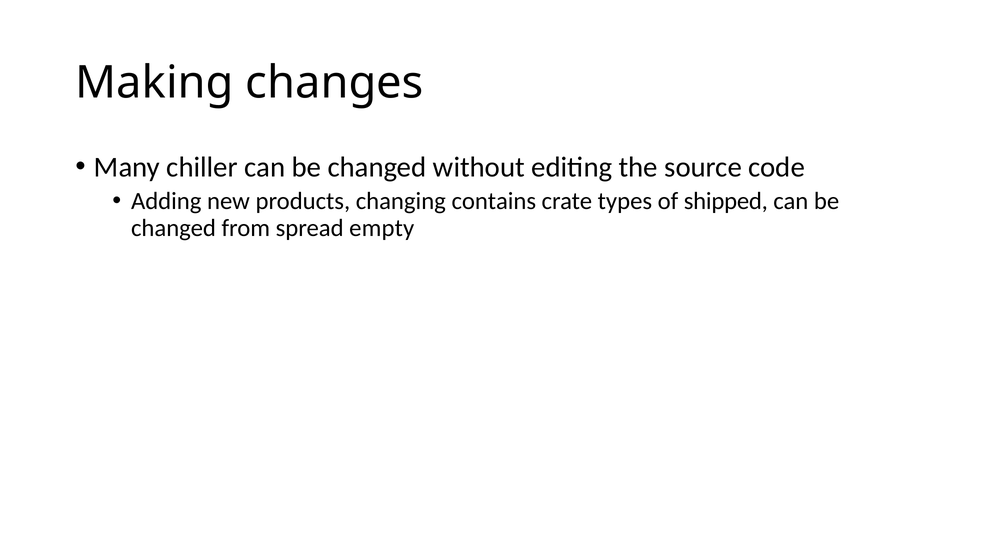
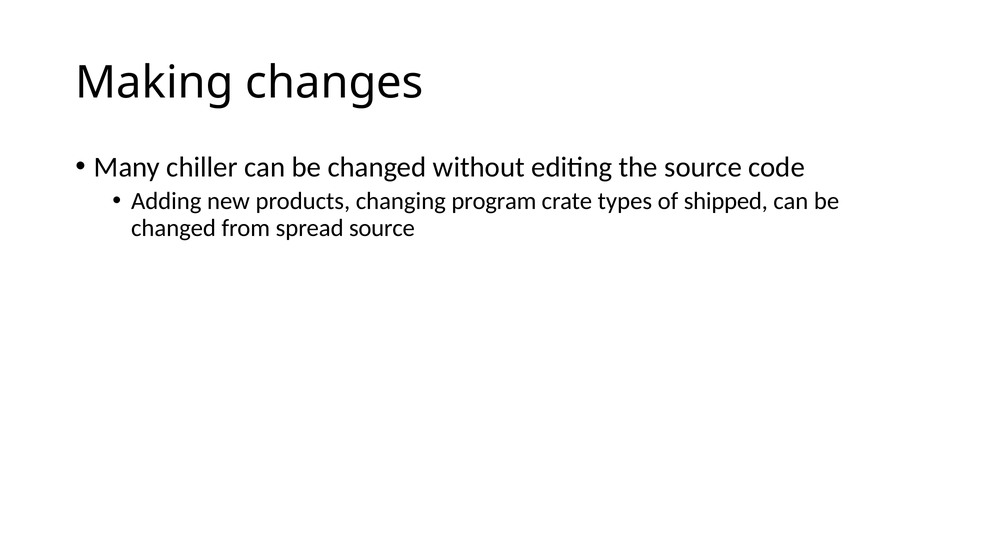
contains: contains -> program (494, 201)
spread empty: empty -> source (382, 228)
